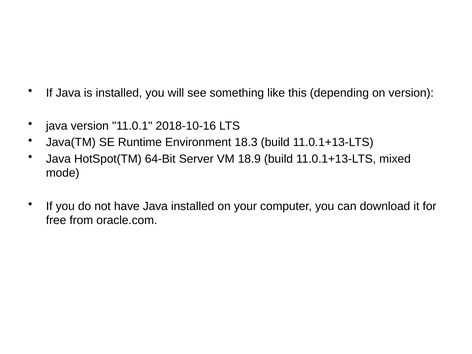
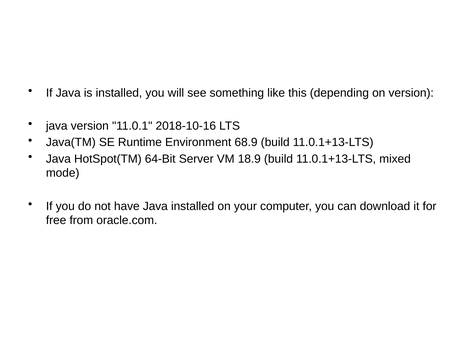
18.3: 18.3 -> 68.9 (246, 142)
